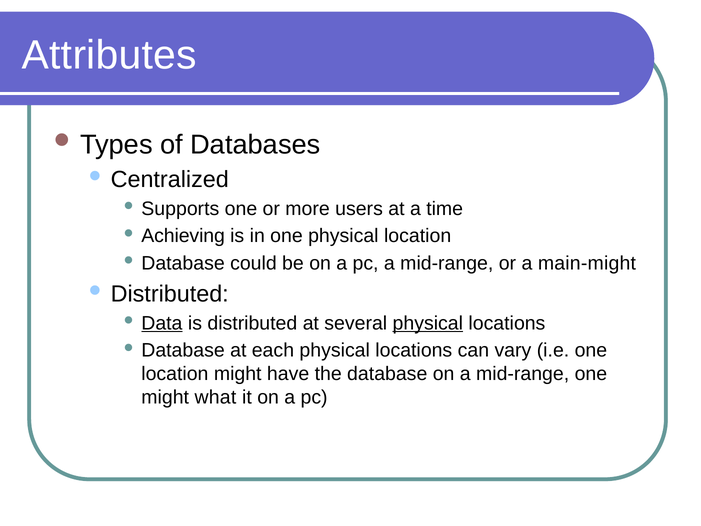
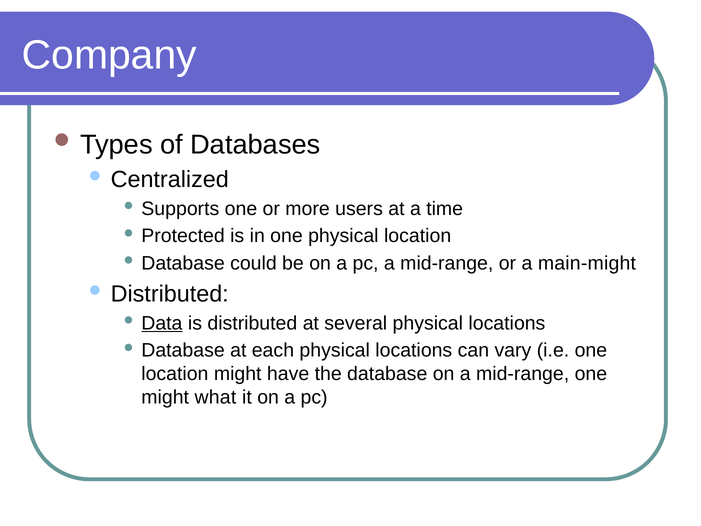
Attributes: Attributes -> Company (109, 55)
Achieving: Achieving -> Protected (183, 236)
physical underline: present -> none (428, 323)
